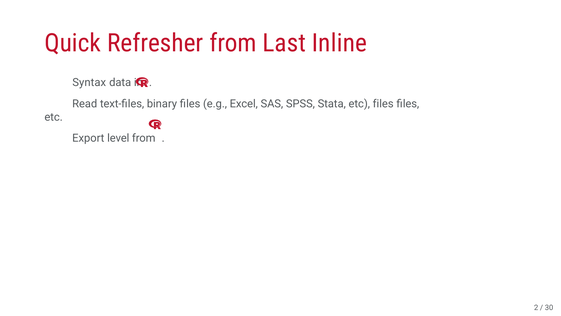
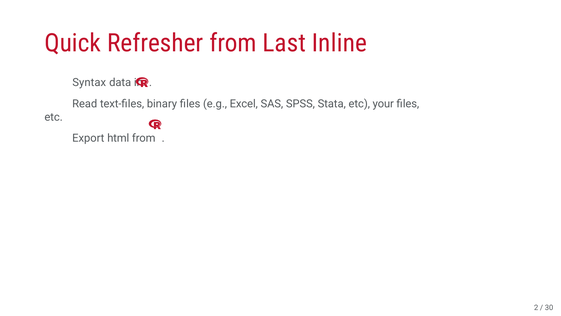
etc files: files -> your (383, 104)
level: level -> html (118, 138)
